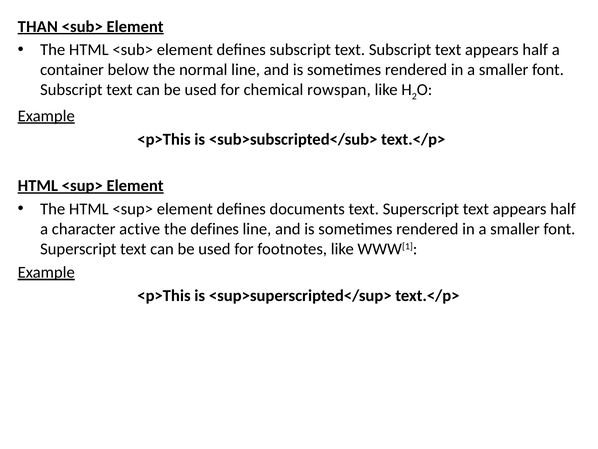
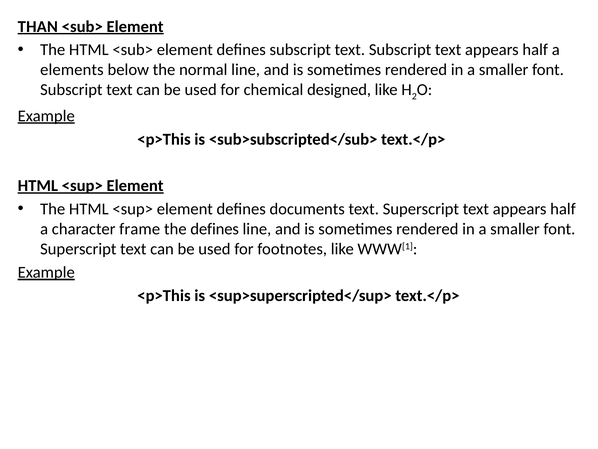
container: container -> elements (72, 70)
rowspan: rowspan -> designed (339, 90)
active: active -> frame (140, 229)
